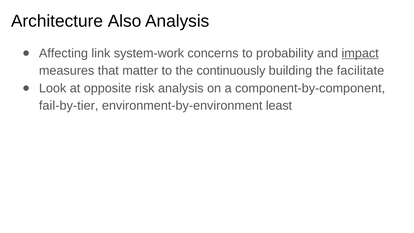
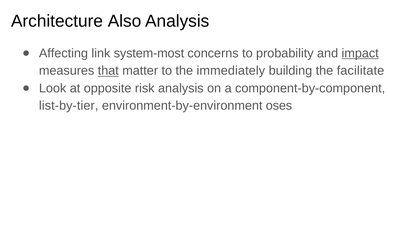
system-work: system-work -> system-most (149, 53)
that underline: none -> present (108, 71)
continuously: continuously -> immediately (231, 71)
fail-by-tier: fail-by-tier -> list-by-tier (69, 106)
least: least -> oses (279, 106)
